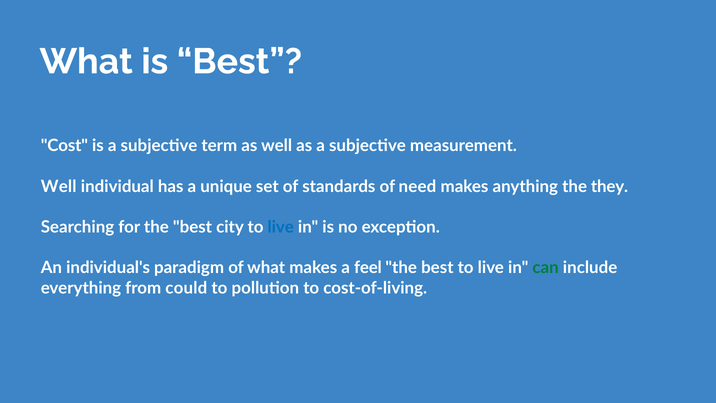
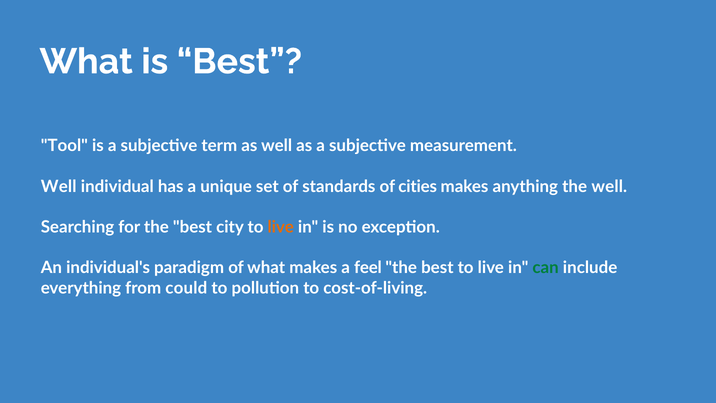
Cost: Cost -> Tool (64, 146)
need: need -> cities (418, 186)
the they: they -> well (609, 186)
live colour: blue -> orange (281, 227)
